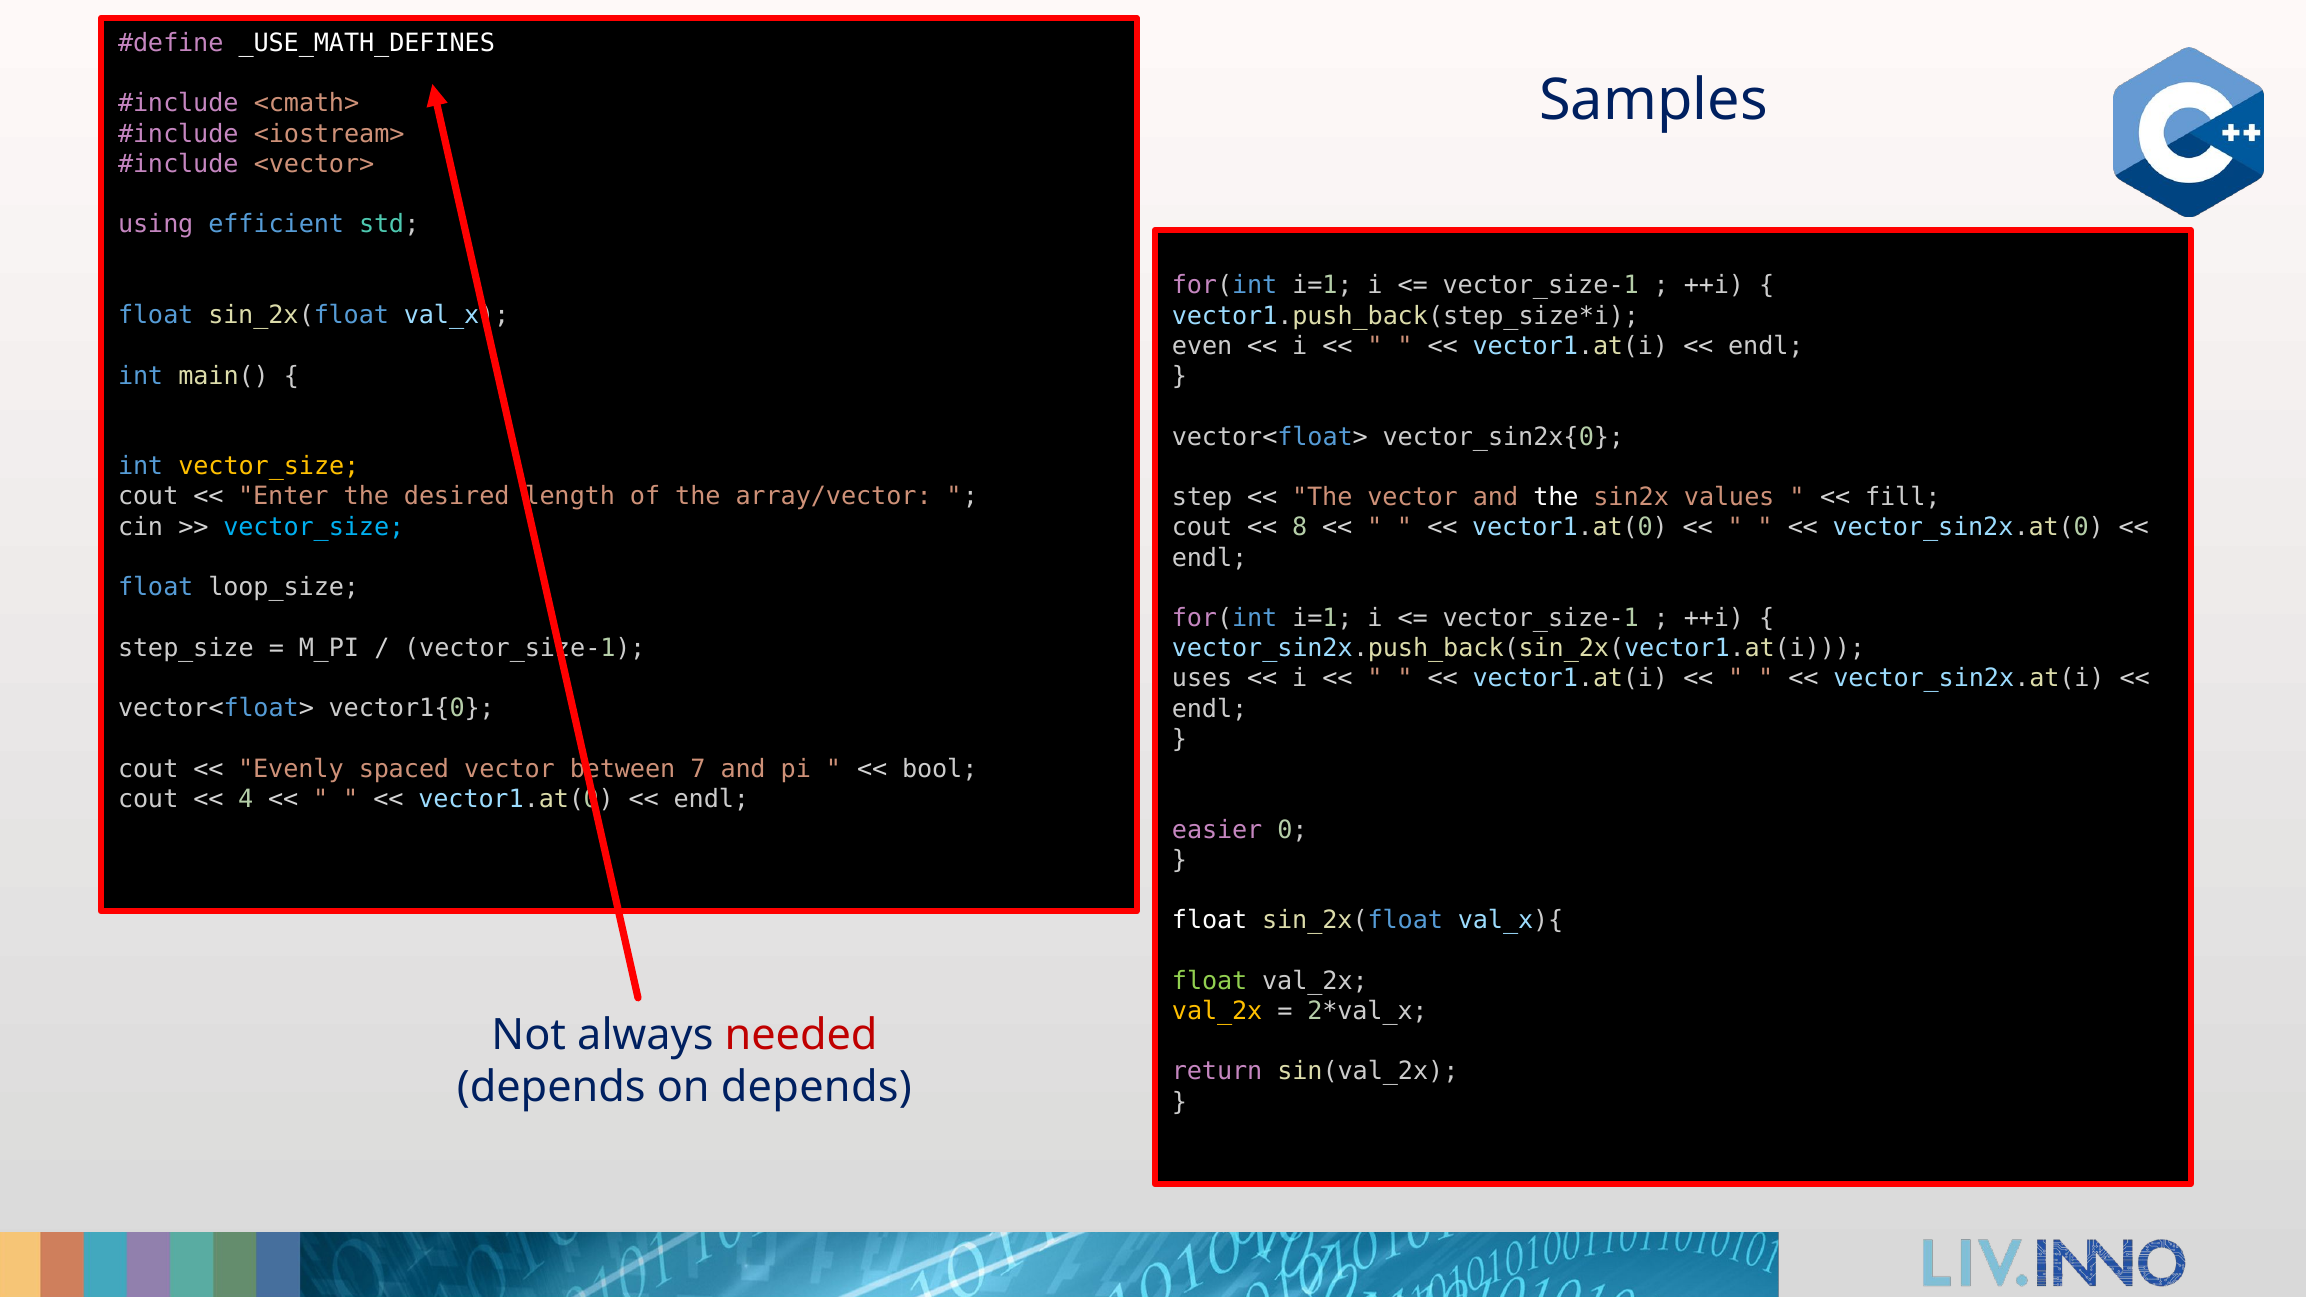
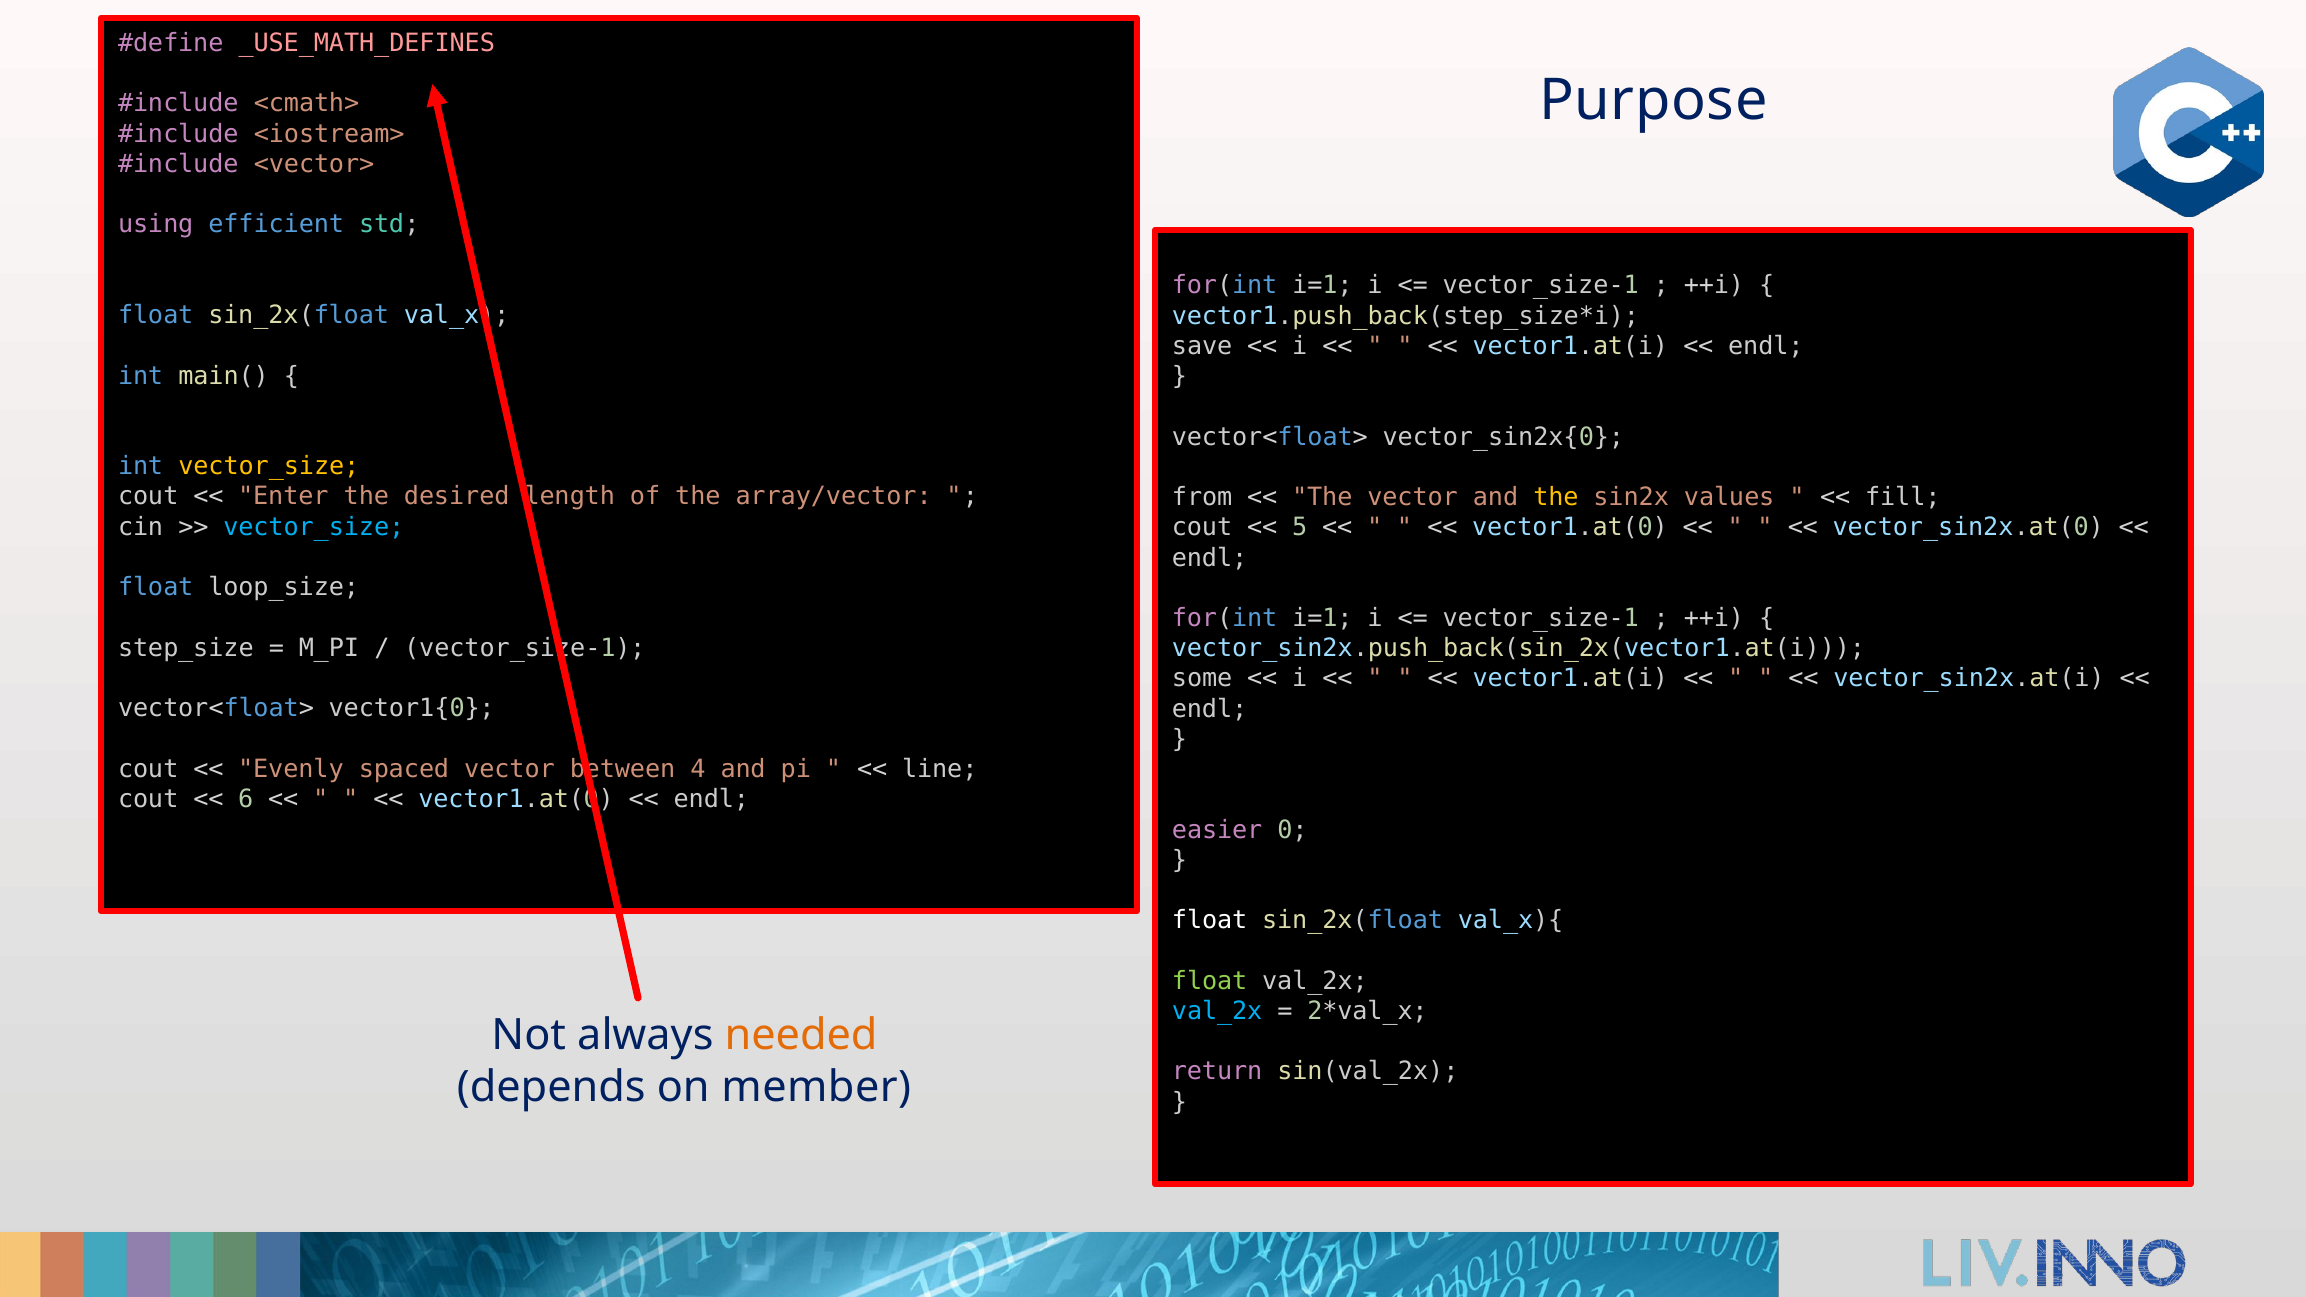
_USE_MATH_DEFINES colour: white -> pink (367, 43)
Samples: Samples -> Purpose (1653, 100)
even: even -> save (1202, 346)
step: step -> from (1202, 497)
the colour: white -> yellow (1556, 497)
8: 8 -> 5 (1300, 528)
uses: uses -> some (1202, 679)
7: 7 -> 4 (698, 769)
bool: bool -> line (940, 769)
4: 4 -> 6 (246, 799)
val_2x colour: yellow -> light blue (1217, 1011)
needed colour: red -> orange (801, 1035)
on depends: depends -> member (816, 1087)
